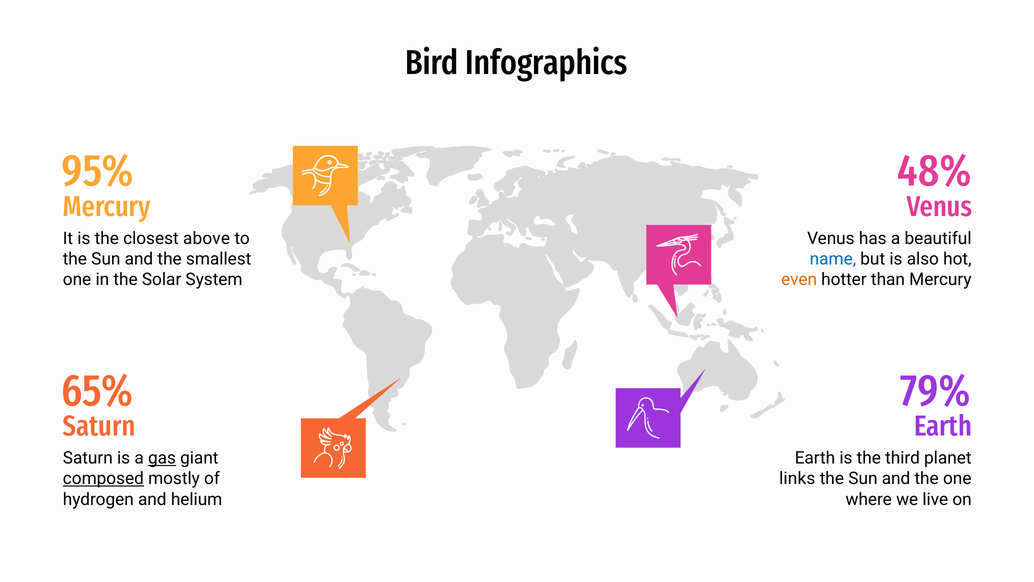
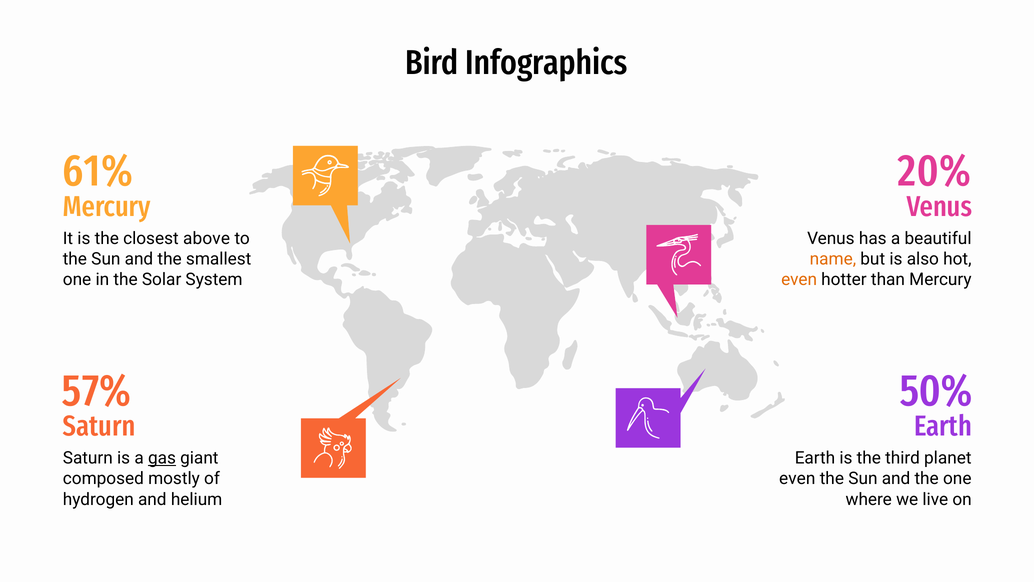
95%: 95% -> 61% (98, 171)
48%: 48% -> 20% (935, 171)
name colour: blue -> orange (833, 259)
65%: 65% -> 57% (97, 391)
79%: 79% -> 50% (936, 391)
composed underline: present -> none (103, 478)
links: links -> even (797, 478)
